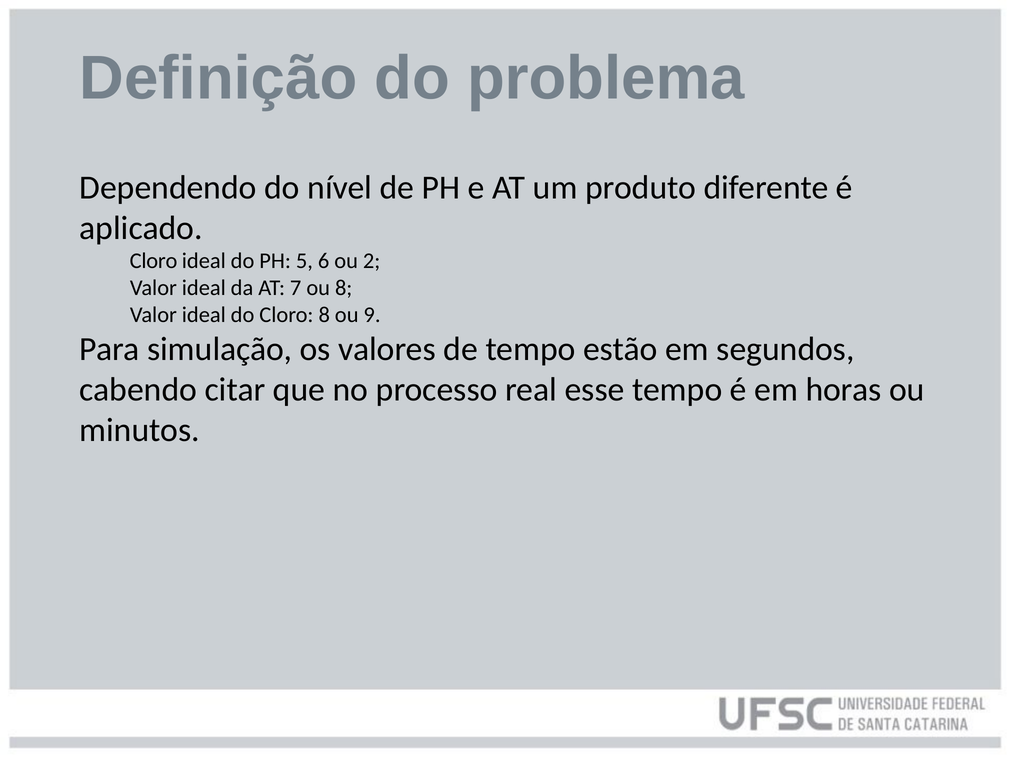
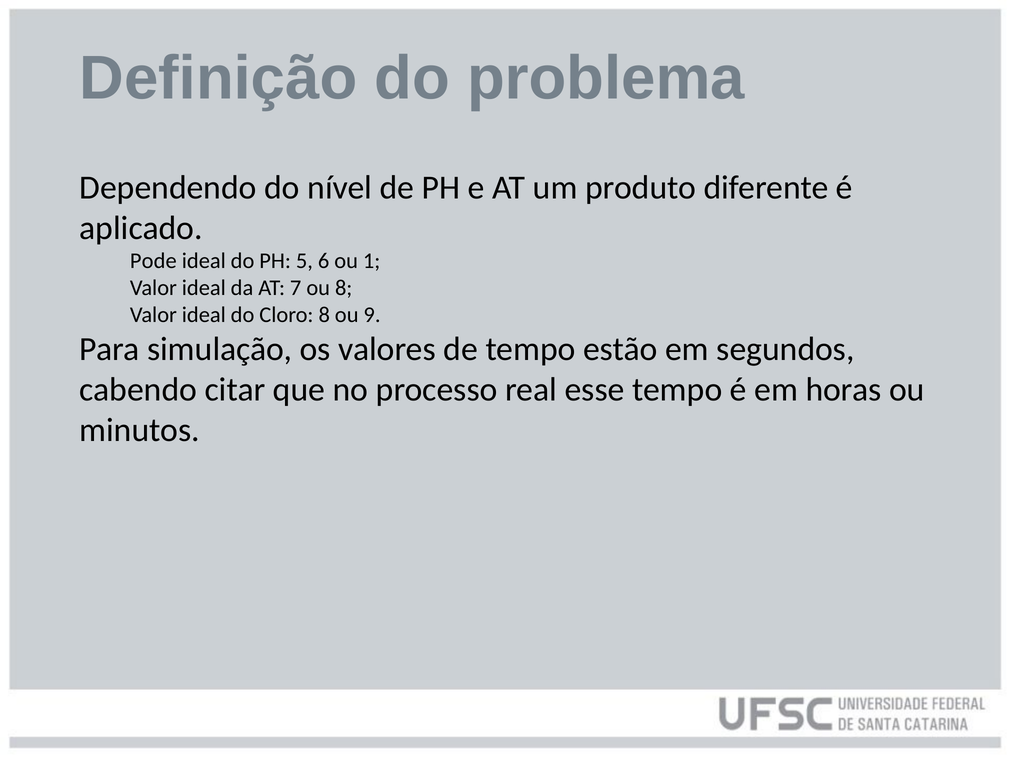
Cloro: Cloro -> Pode (153, 261)
2: 2 -> 1 (372, 261)
